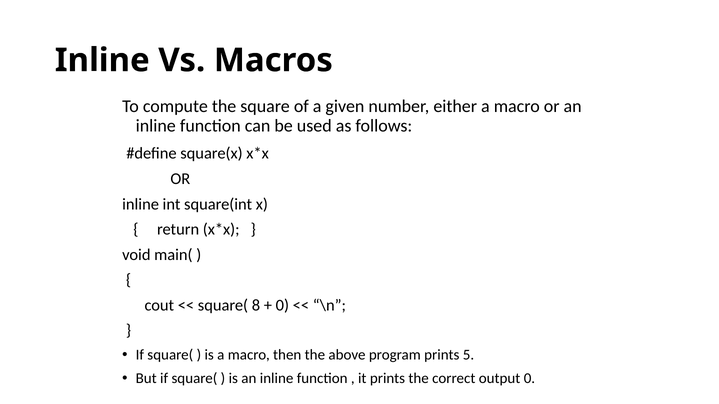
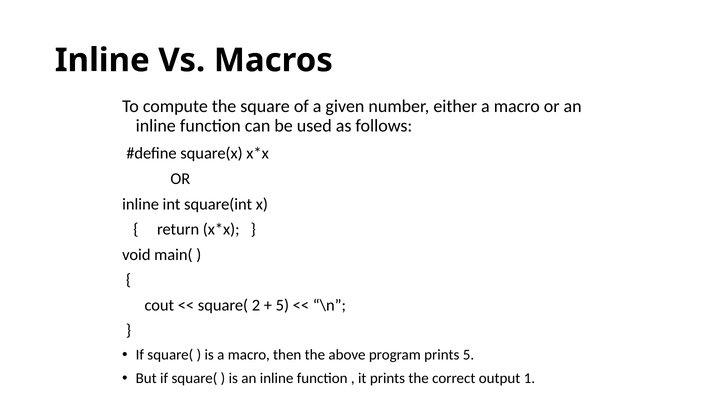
8: 8 -> 2 (256, 305)
0: 0 -> 5 (282, 305)
output 0: 0 -> 1 (529, 379)
